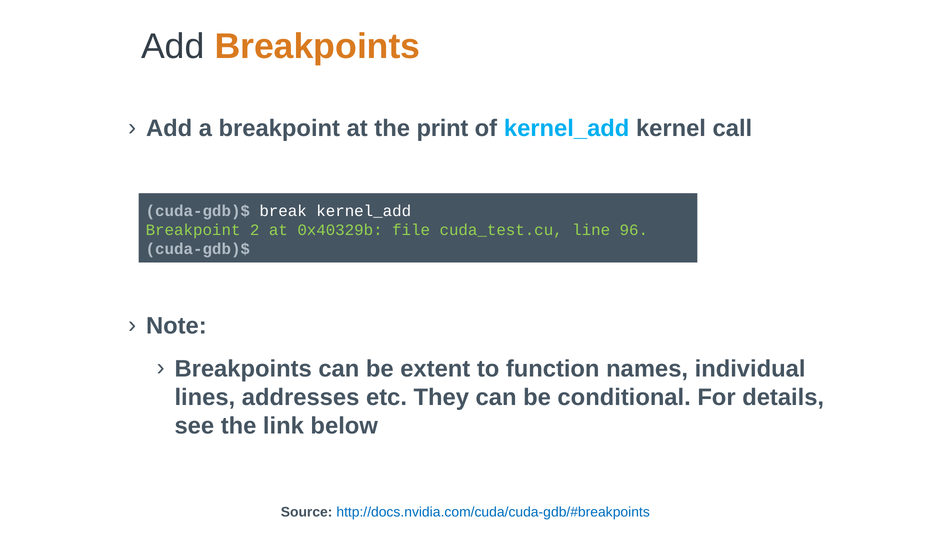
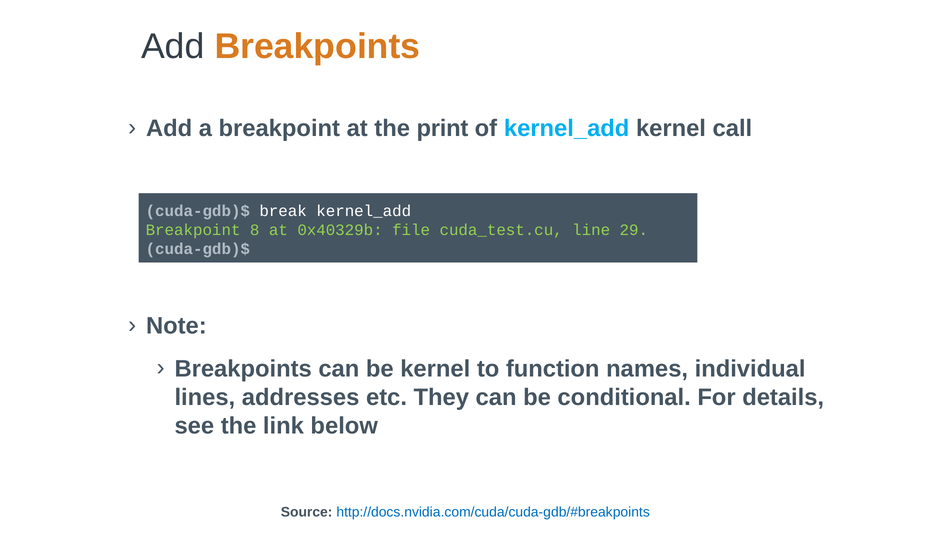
2: 2 -> 8 (255, 230)
96: 96 -> 29 (634, 230)
be extent: extent -> kernel (435, 369)
